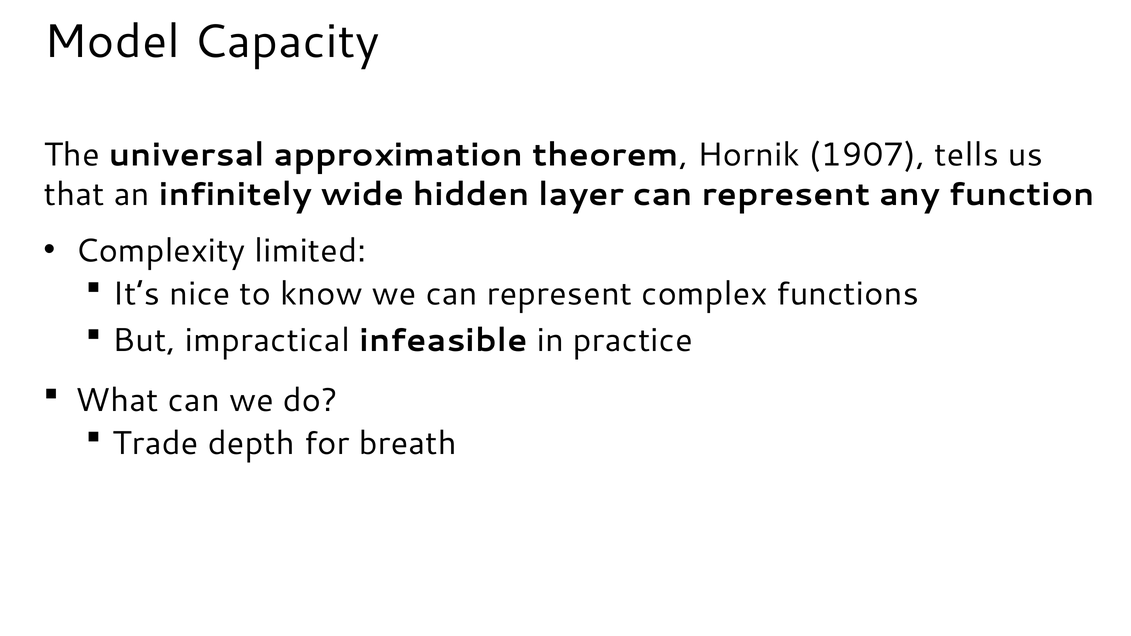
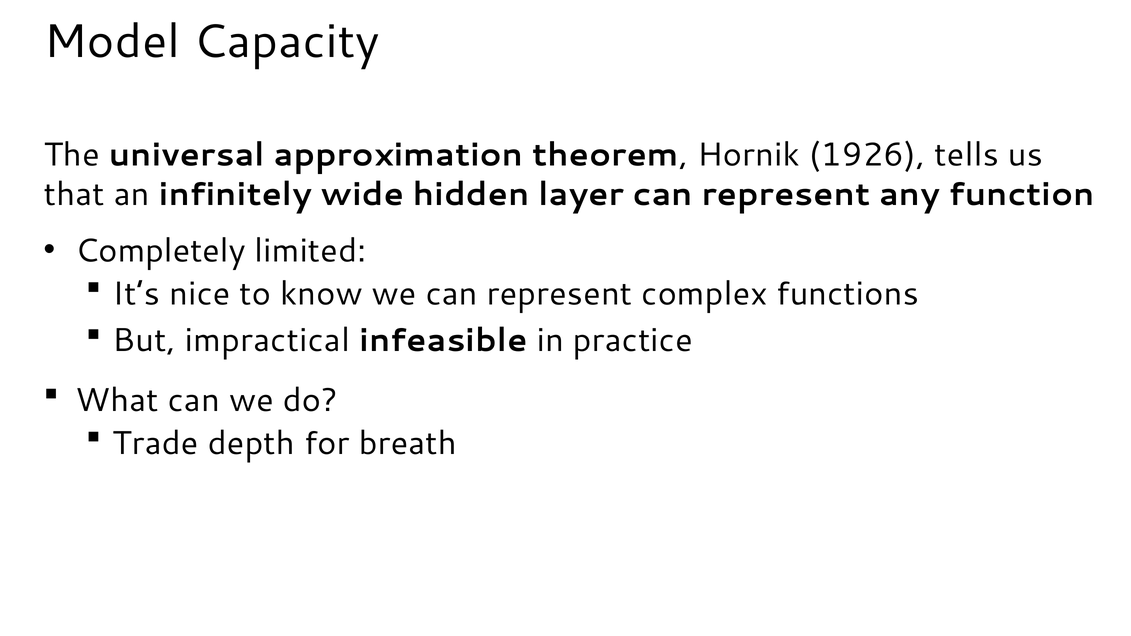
1907: 1907 -> 1926 (867, 155)
Complexity: Complexity -> Completely (160, 251)
